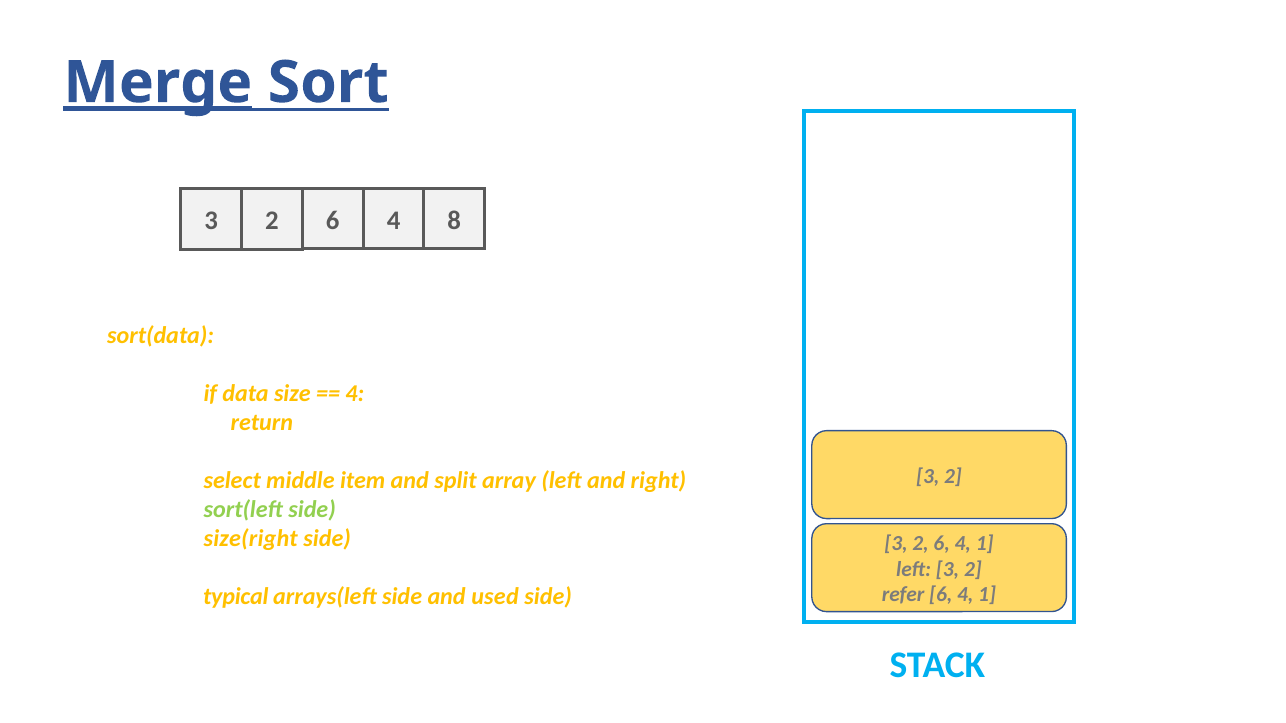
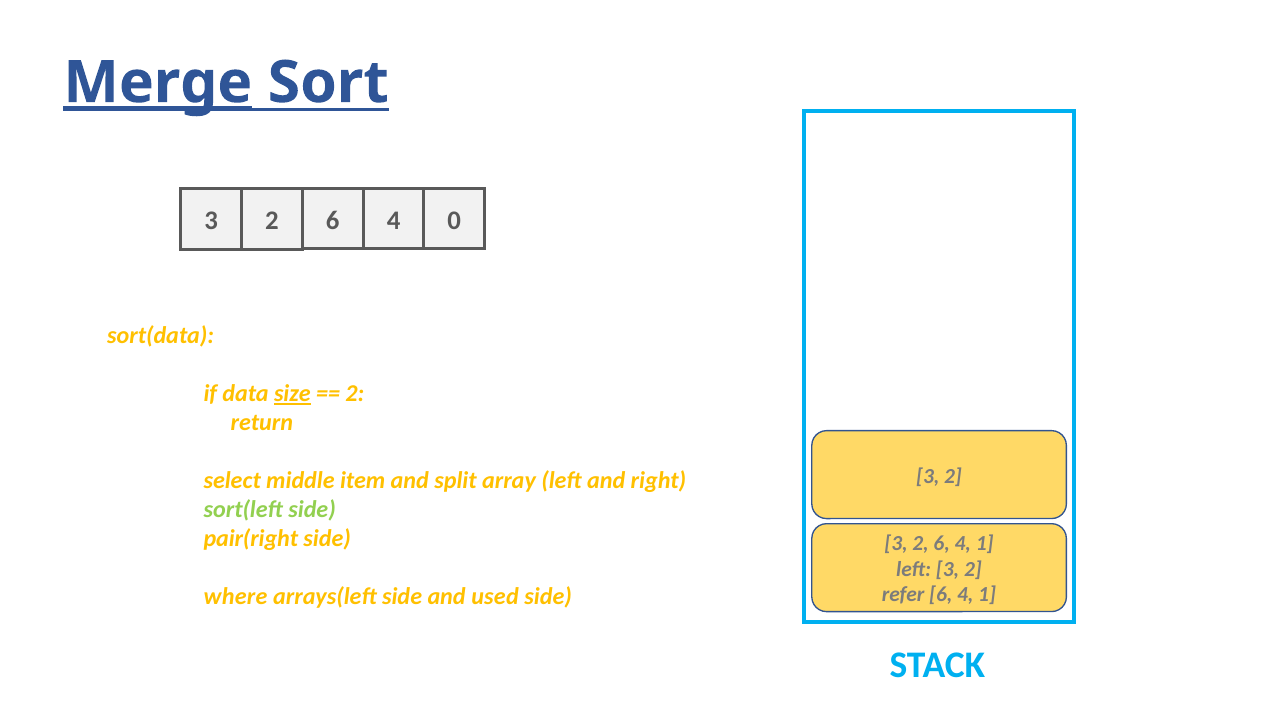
8: 8 -> 0 (454, 220)
size underline: none -> present (292, 394)
4: 4 -> 2 (355, 394)
size(right: size(right -> pair(right (251, 539)
typical: typical -> where (236, 596)
